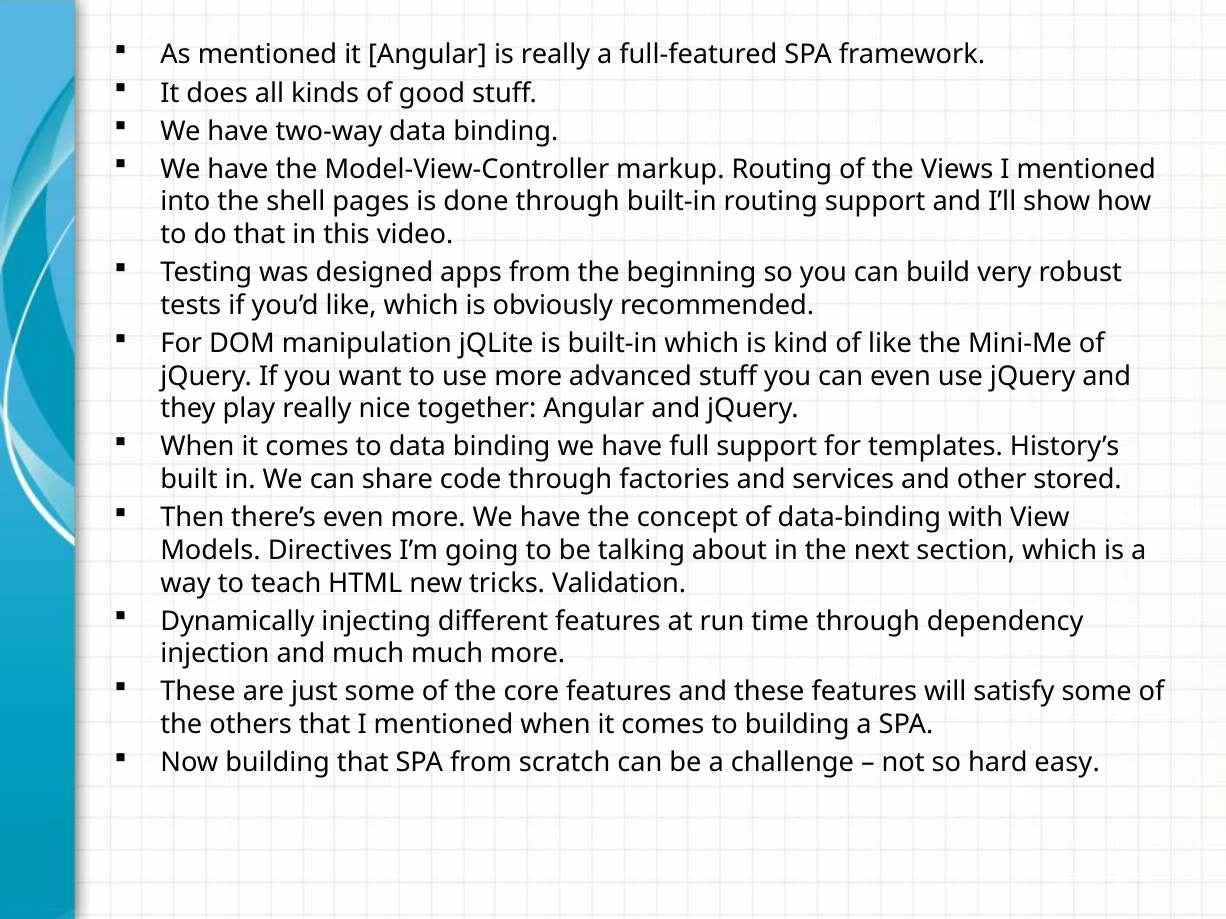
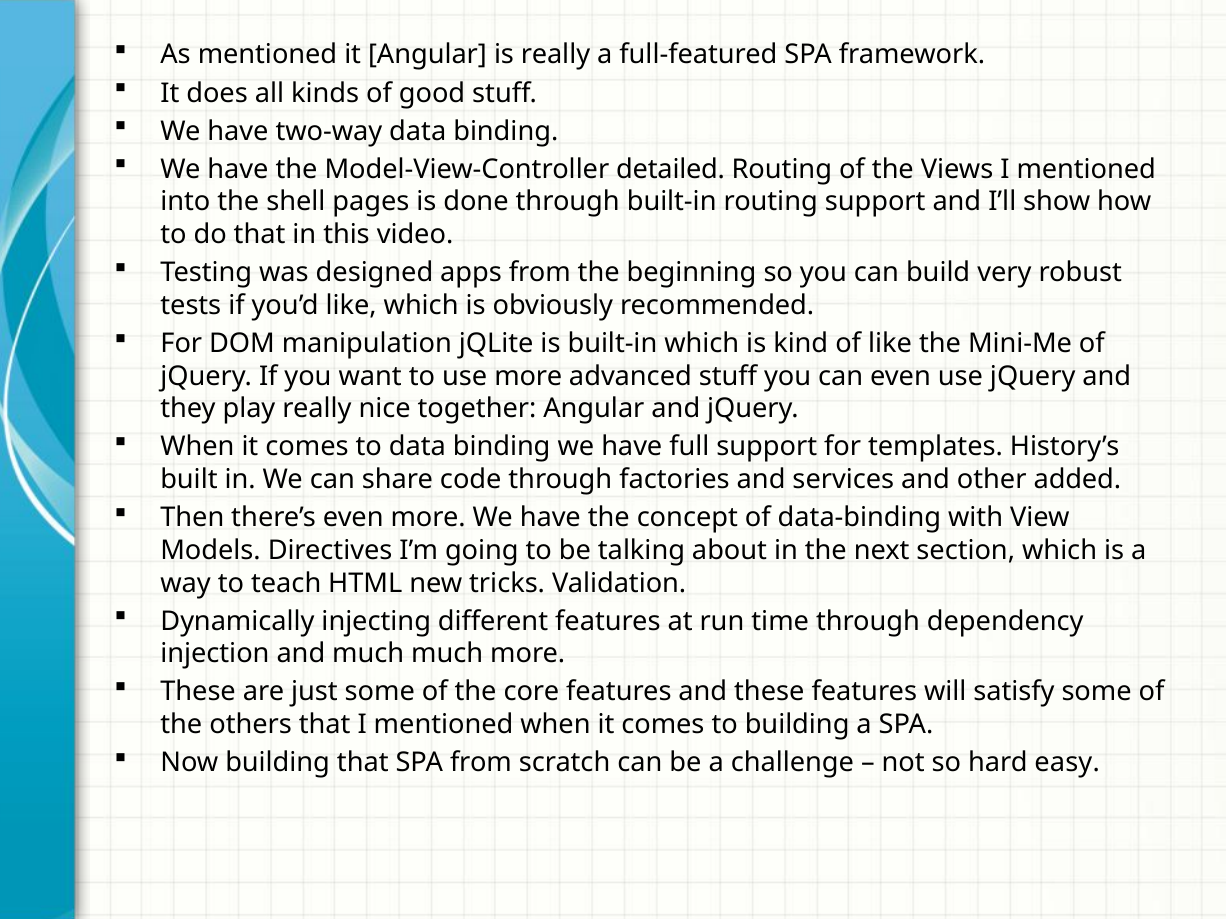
markup: markup -> detailed (671, 169)
stored: stored -> added (1077, 480)
